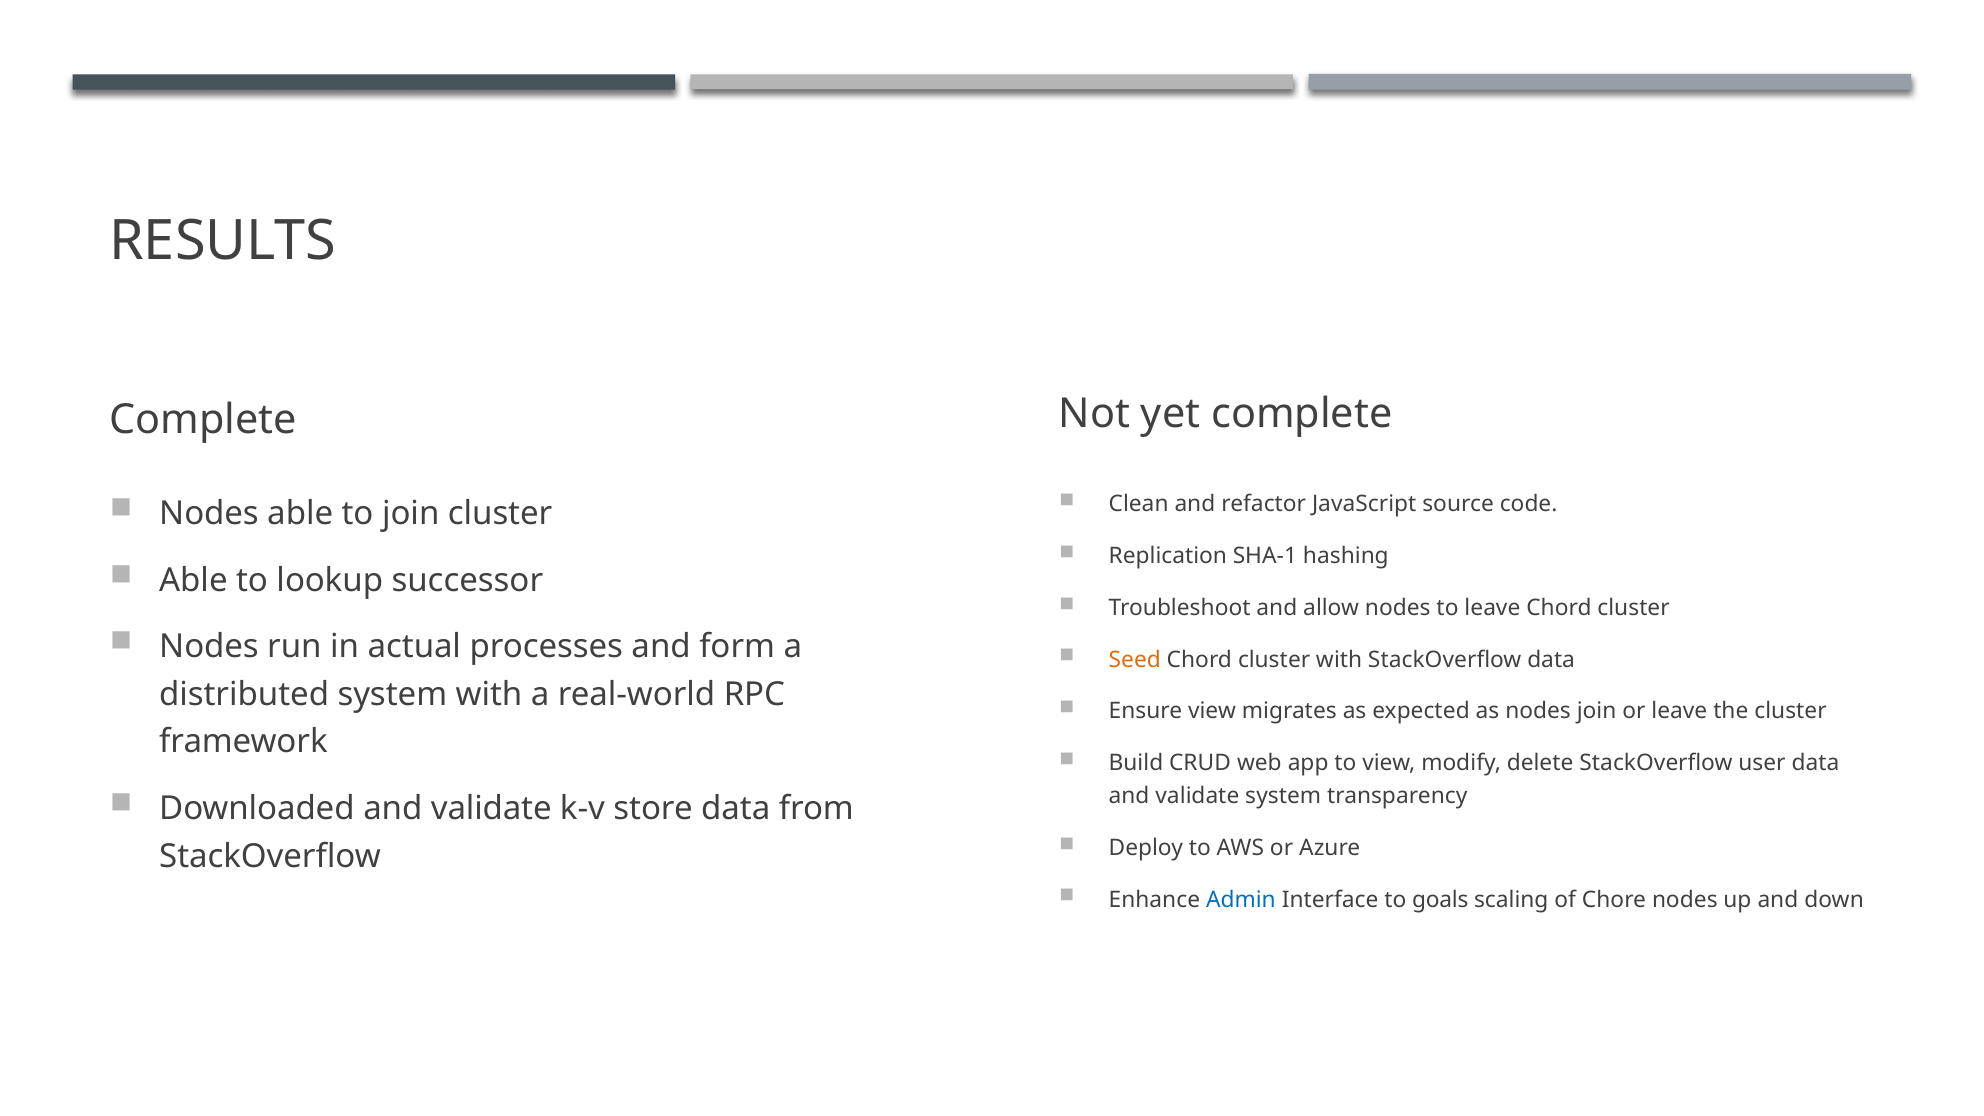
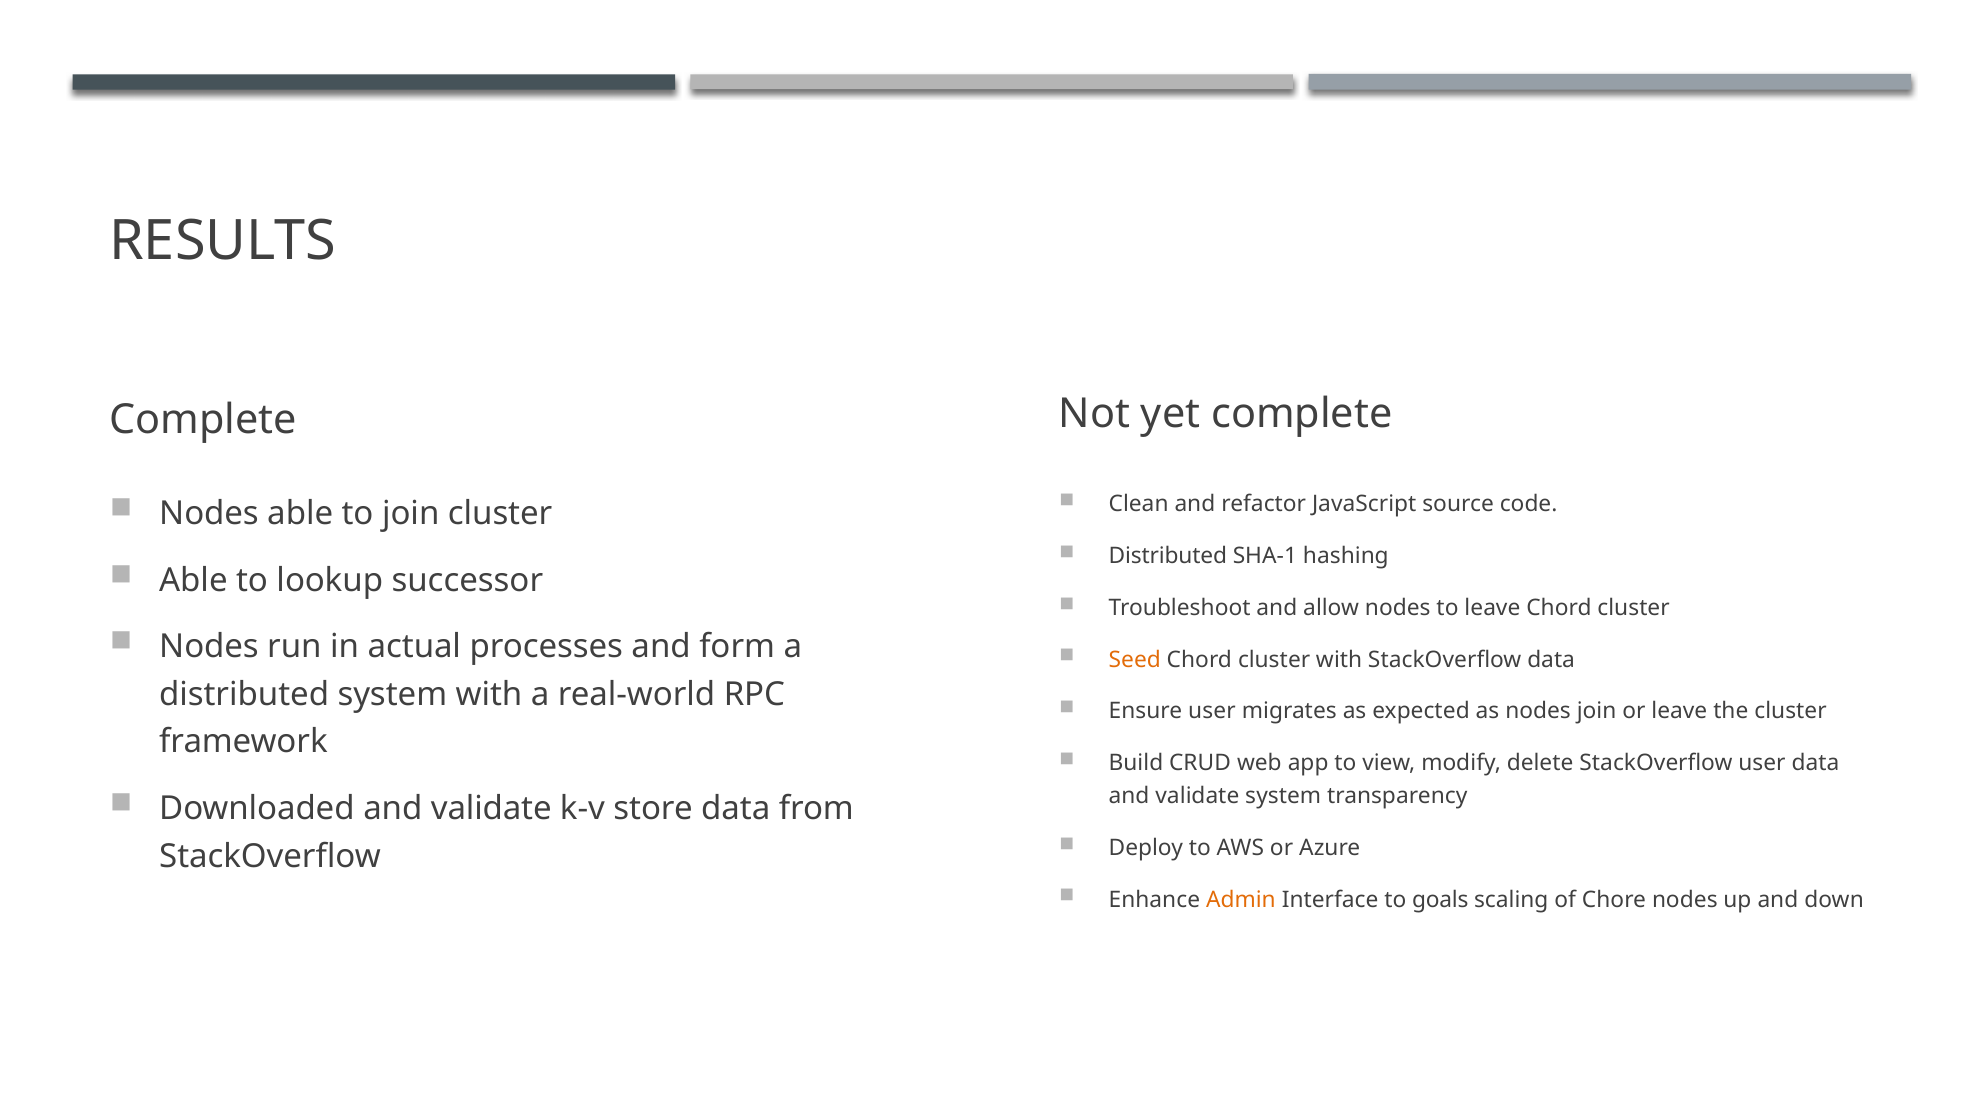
Replication: Replication -> Distributed (1168, 556)
Ensure view: view -> user (1212, 711)
Admin colour: blue -> orange (1241, 900)
